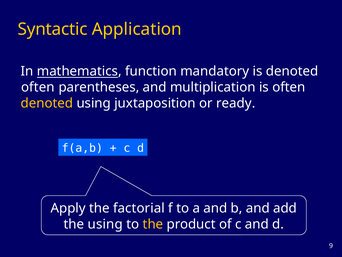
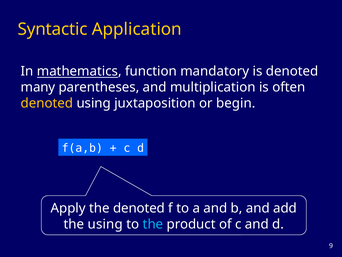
often: often -> many (38, 87)
ready: ready -> begin (236, 103)
the factorial: factorial -> denoted (139, 208)
the colour: yellow -> light blue (153, 224)
